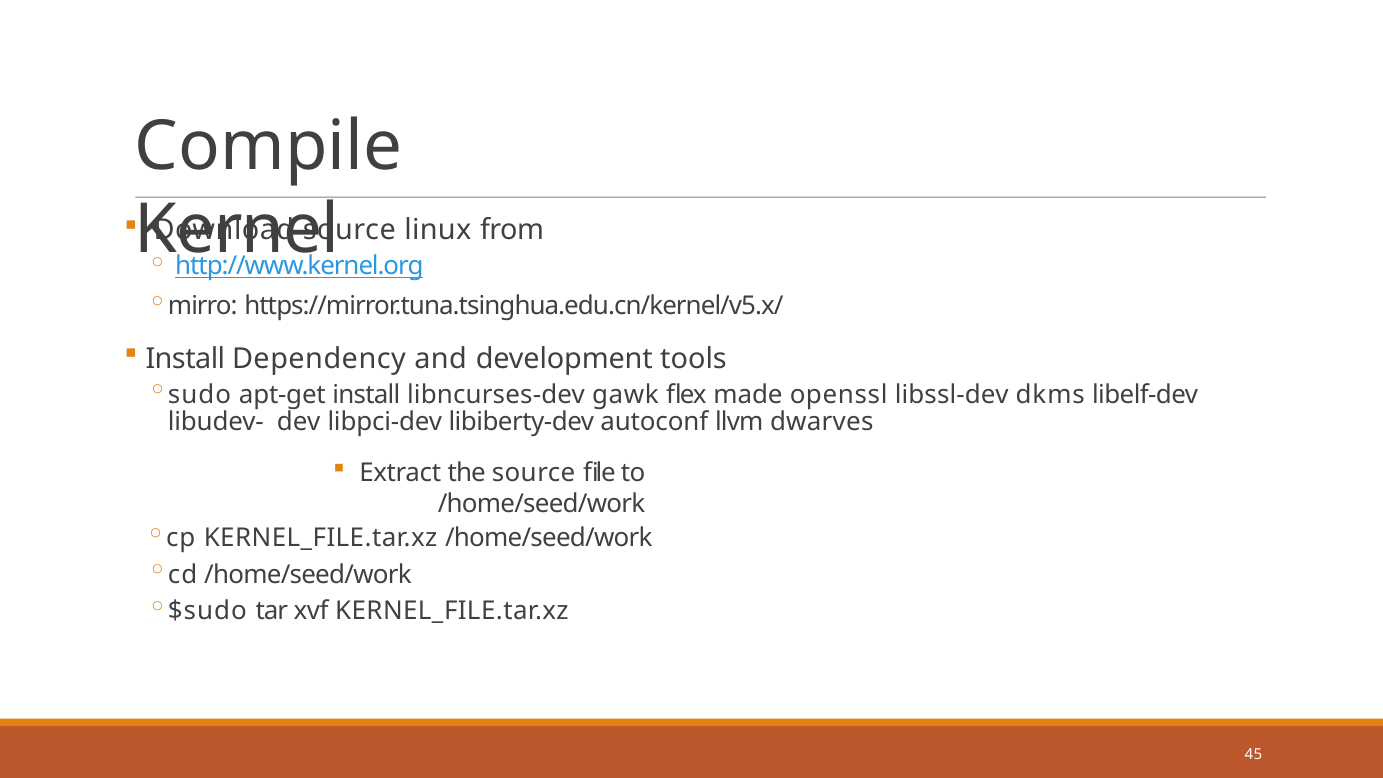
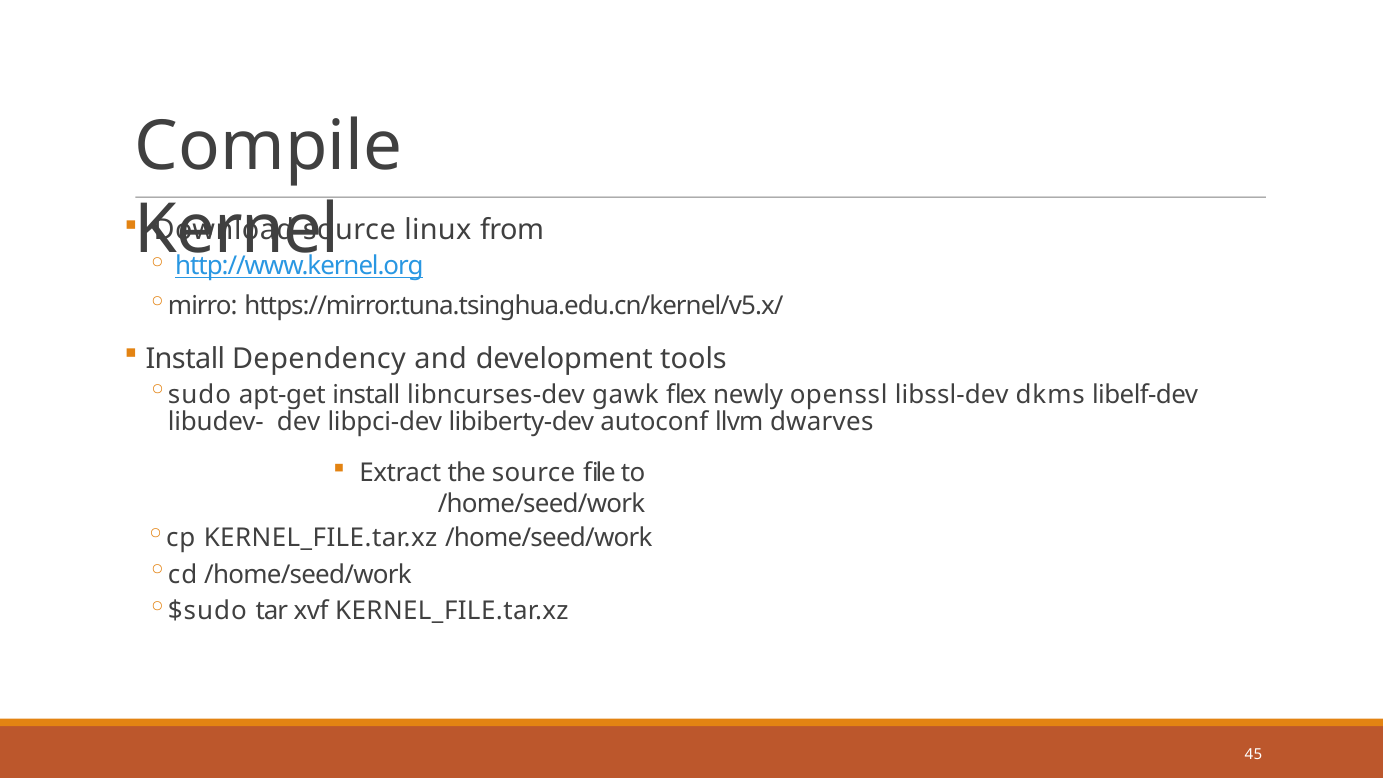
made: made -> newly (748, 394)
